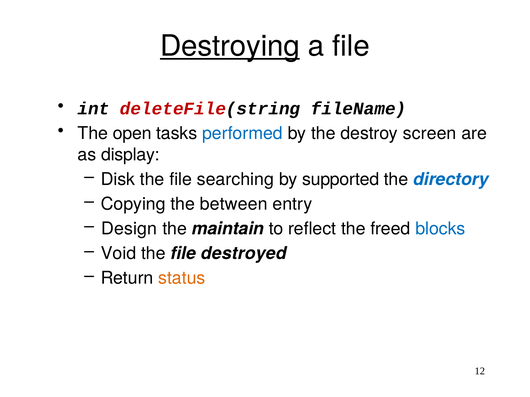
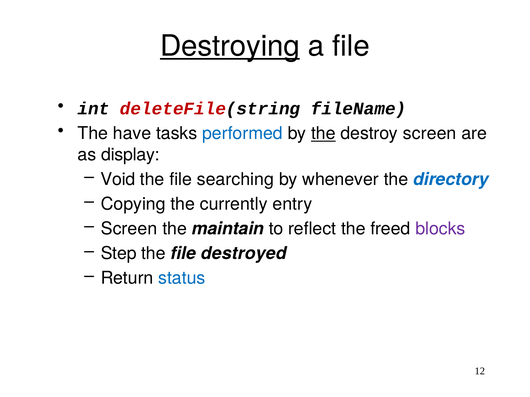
open: open -> have (132, 134)
the underline: none -> present (323, 134)
Disk: Disk -> Void (118, 180)
supported: supported -> whenever (341, 180)
between: between -> currently (234, 204)
Design: Design -> Screen (129, 229)
blocks colour: blue -> purple (440, 229)
Void: Void -> Step (119, 254)
status colour: orange -> blue (182, 278)
